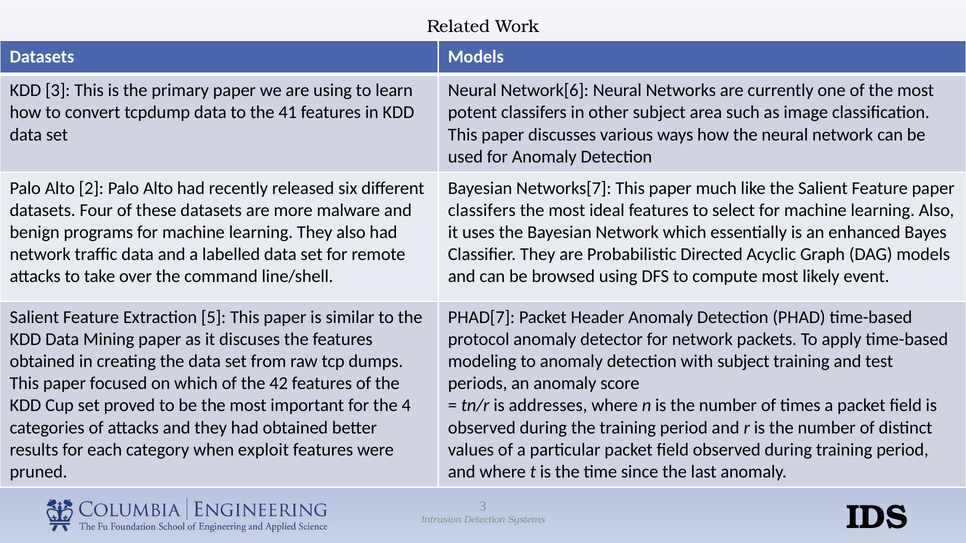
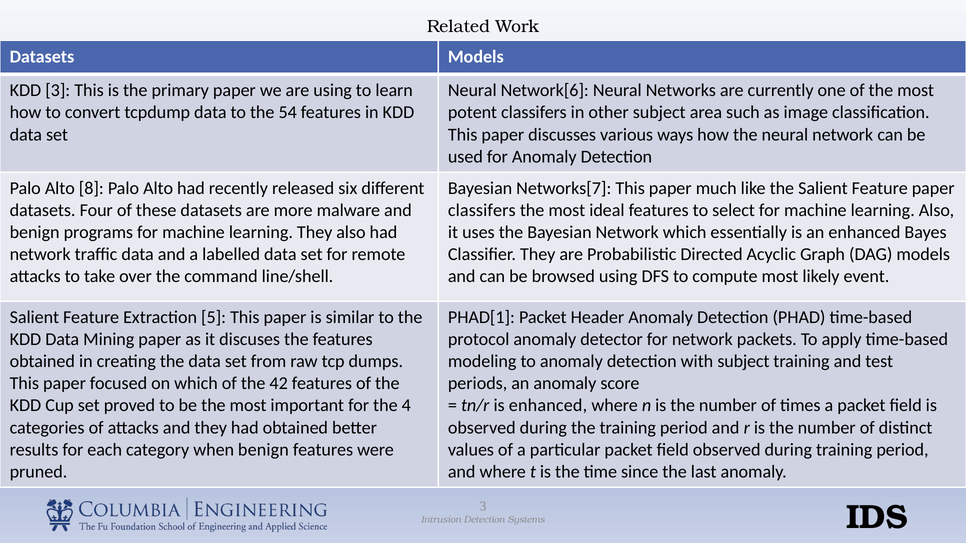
41: 41 -> 54 (288, 113)
2: 2 -> 8 (91, 188)
PHAD[7: PHAD[7 -> PHAD[1 (481, 318)
is addresses: addresses -> enhanced (548, 406)
when exploit: exploit -> benign (263, 450)
